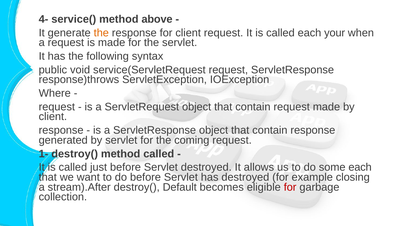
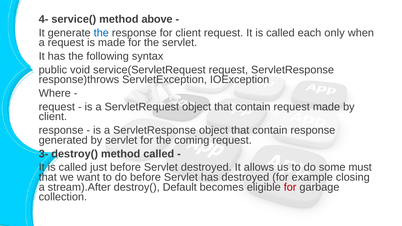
the colour: orange -> blue (101, 33)
your: your -> only (335, 33)
1-: 1- -> 3- (44, 154)
some each: each -> must (360, 167)
